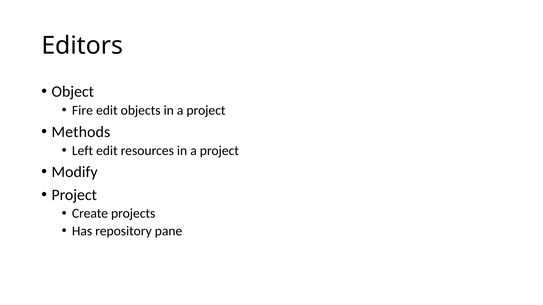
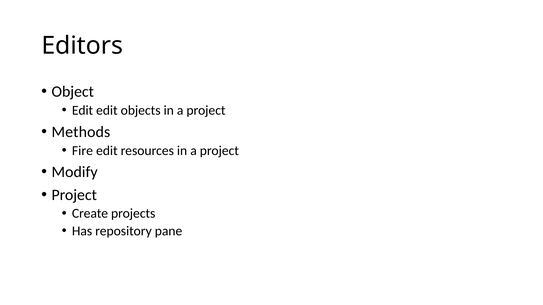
Fire: Fire -> Edit (83, 111)
Left: Left -> Fire (82, 151)
